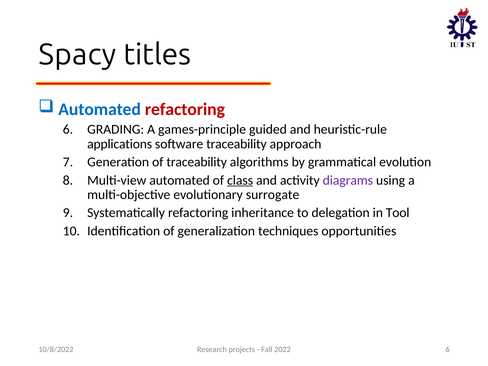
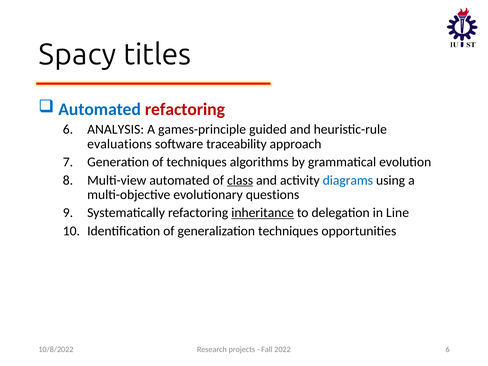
GRADING: GRADING -> ANALYSIS (116, 130)
applications: applications -> evaluations (119, 144)
of traceability: traceability -> techniques (197, 162)
diagrams colour: purple -> blue (348, 180)
surrogate: surrogate -> questions (273, 195)
inheritance underline: none -> present (263, 213)
Tool: Tool -> Line (398, 213)
